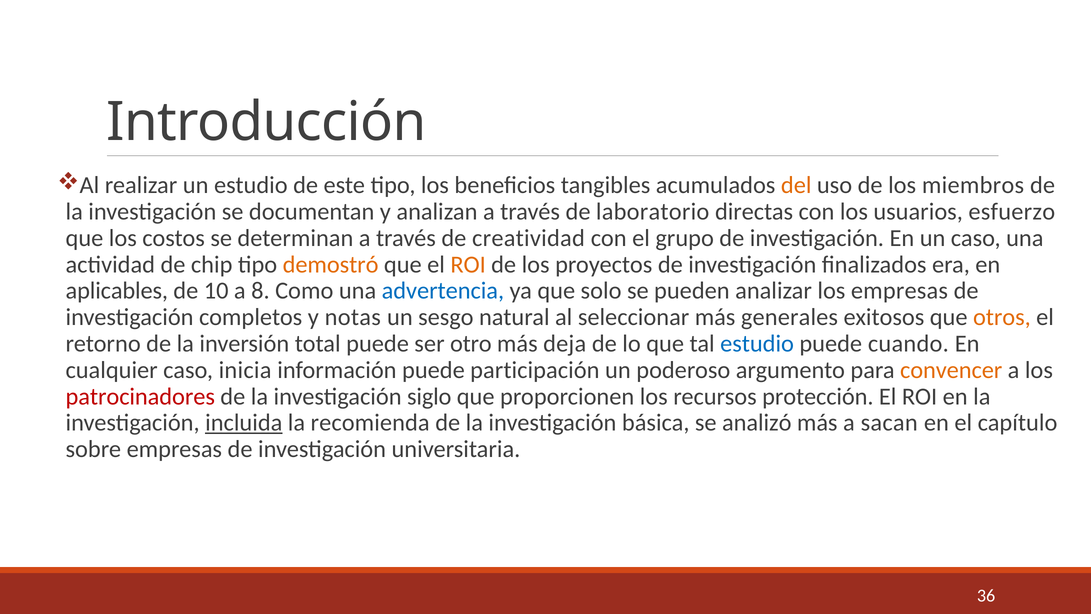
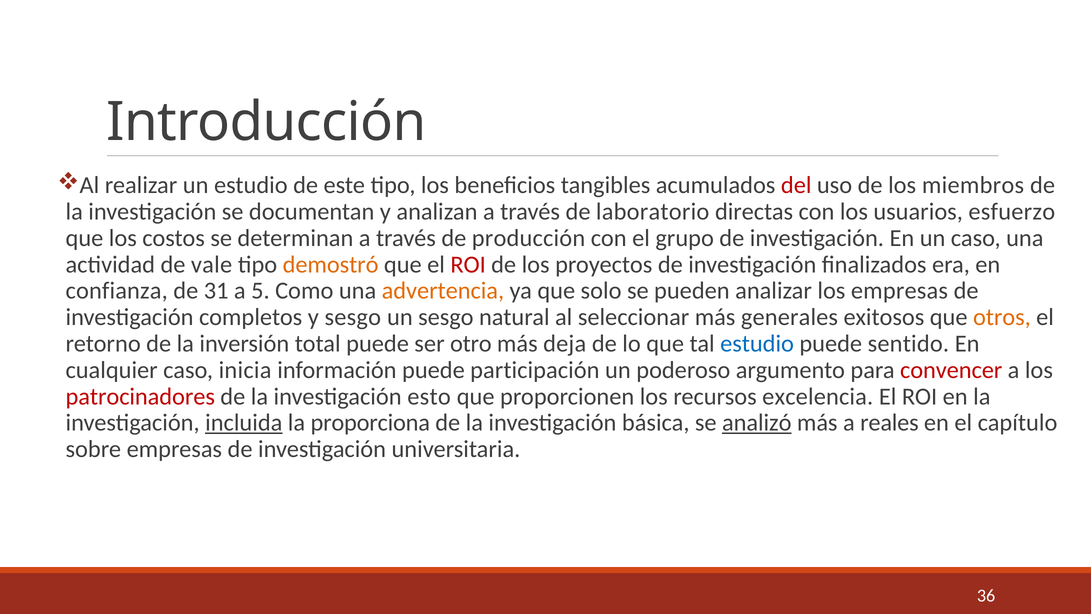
del colour: orange -> red (796, 185)
creatividad: creatividad -> producción (529, 238)
chip: chip -> vale (212, 264)
ROI colour: orange -> red (468, 264)
aplicables: aplicables -> confianza (117, 291)
10: 10 -> 31 (216, 291)
8: 8 -> 5 (260, 291)
advertencia colour: blue -> orange (443, 291)
y notas: notas -> sesgo (353, 317)
cuando: cuando -> sentido (908, 343)
convencer colour: orange -> red (951, 370)
siglo: siglo -> esto (429, 396)
protección: protección -> excelencia (818, 396)
recomienda: recomienda -> proporciona (370, 423)
analizó underline: none -> present (757, 423)
sacan: sacan -> reales (889, 423)
